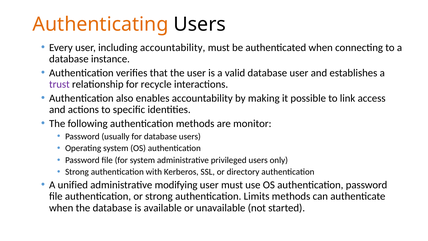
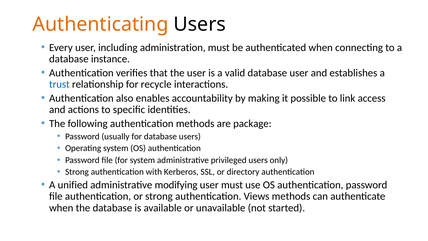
including accountability: accountability -> administration (173, 47)
trust colour: purple -> blue (59, 84)
monitor: monitor -> package (252, 123)
Limits: Limits -> Views (257, 196)
